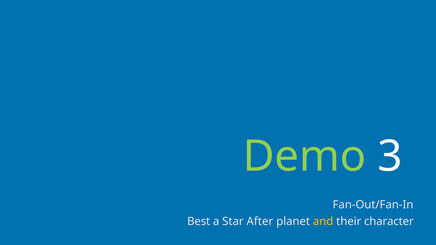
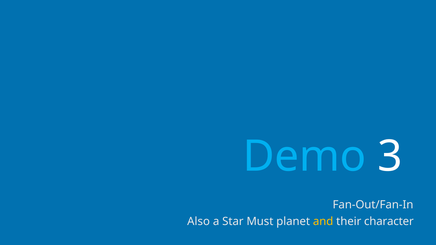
Demo colour: light green -> light blue (304, 157)
Best: Best -> Also (199, 222)
After: After -> Must (260, 222)
